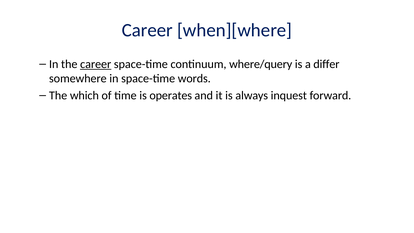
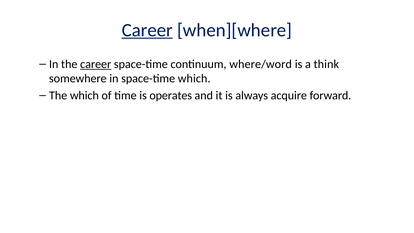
Career underline: none -> present (147, 30)
where/query: where/query -> where/word (261, 64)
differ: differ -> think (326, 64)
space-time words: words -> which (194, 78)
inquest: inquest -> acquire (289, 95)
